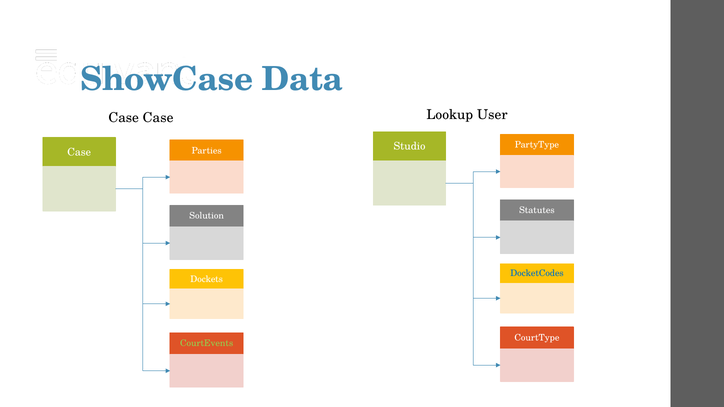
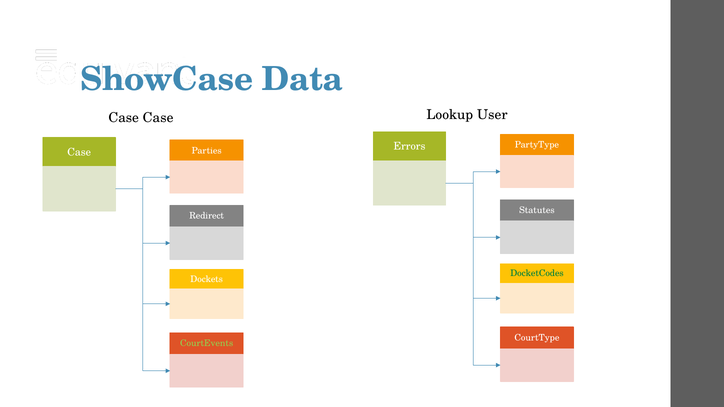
Studio: Studio -> Errors (409, 147)
Solution: Solution -> Redirect (207, 216)
DocketCodes colour: blue -> green (537, 274)
